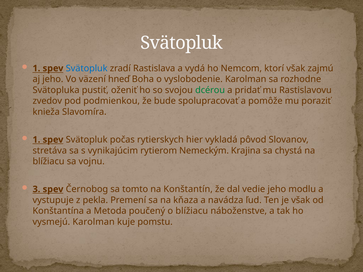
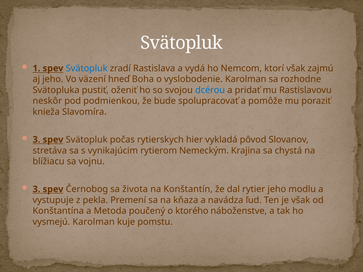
dcérou colour: green -> blue (210, 90)
zvedov: zvedov -> neskôr (47, 101)
1: 1 -> 3 (36, 140)
tomto: tomto -> života (135, 189)
vedie: vedie -> rytier (254, 189)
o blížiacu: blížiacu -> ktorého (192, 211)
